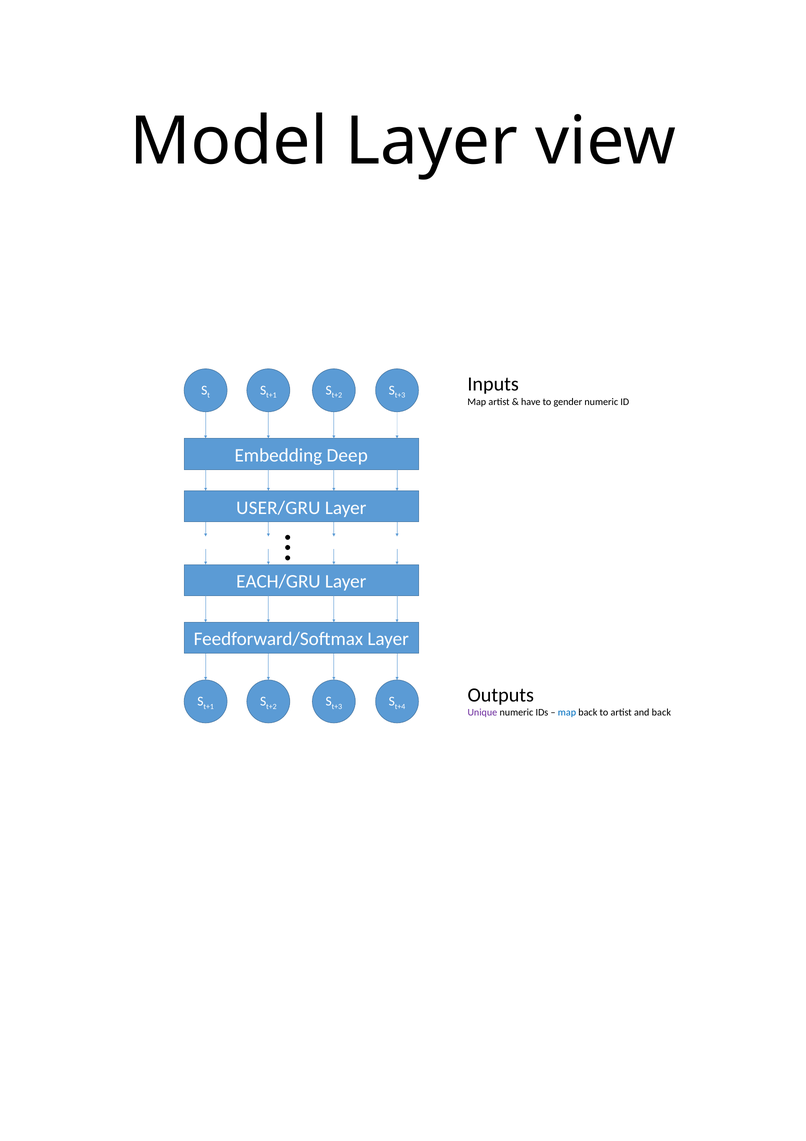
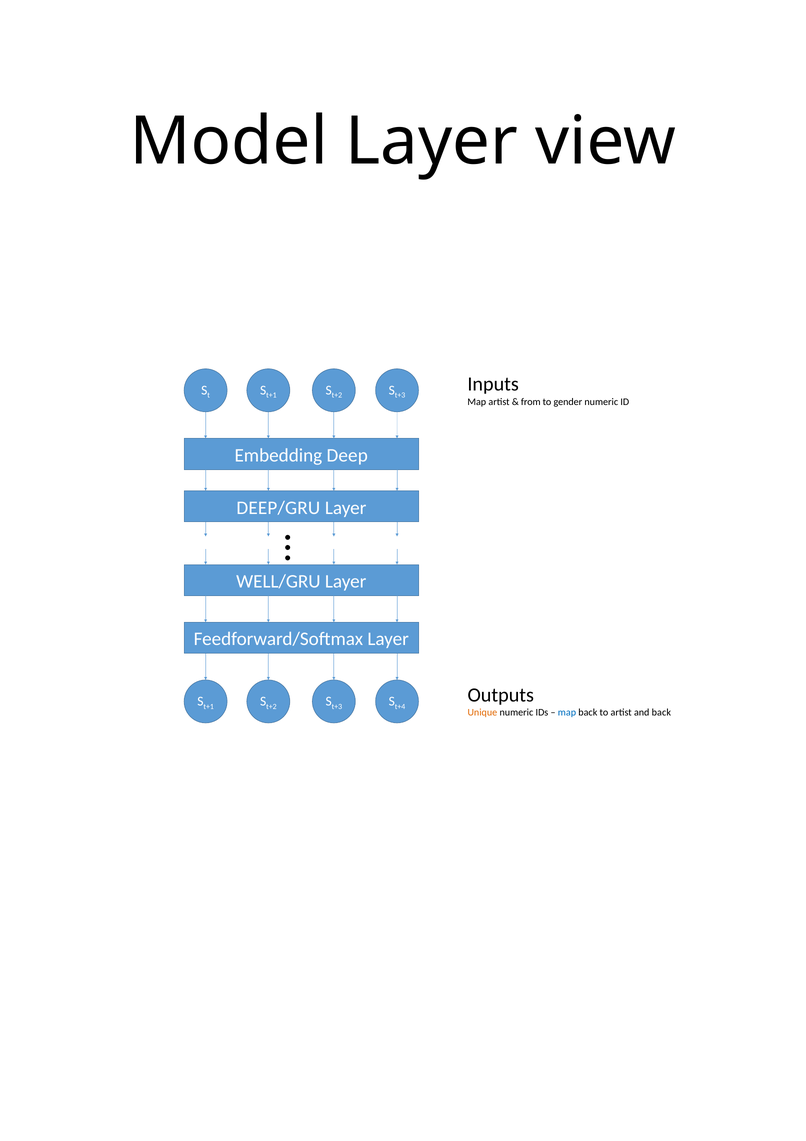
have: have -> from (531, 402)
USER/GRU: USER/GRU -> DEEP/GRU (278, 508)
EACH/GRU: EACH/GRU -> WELL/GRU (278, 582)
Unique colour: purple -> orange (482, 713)
